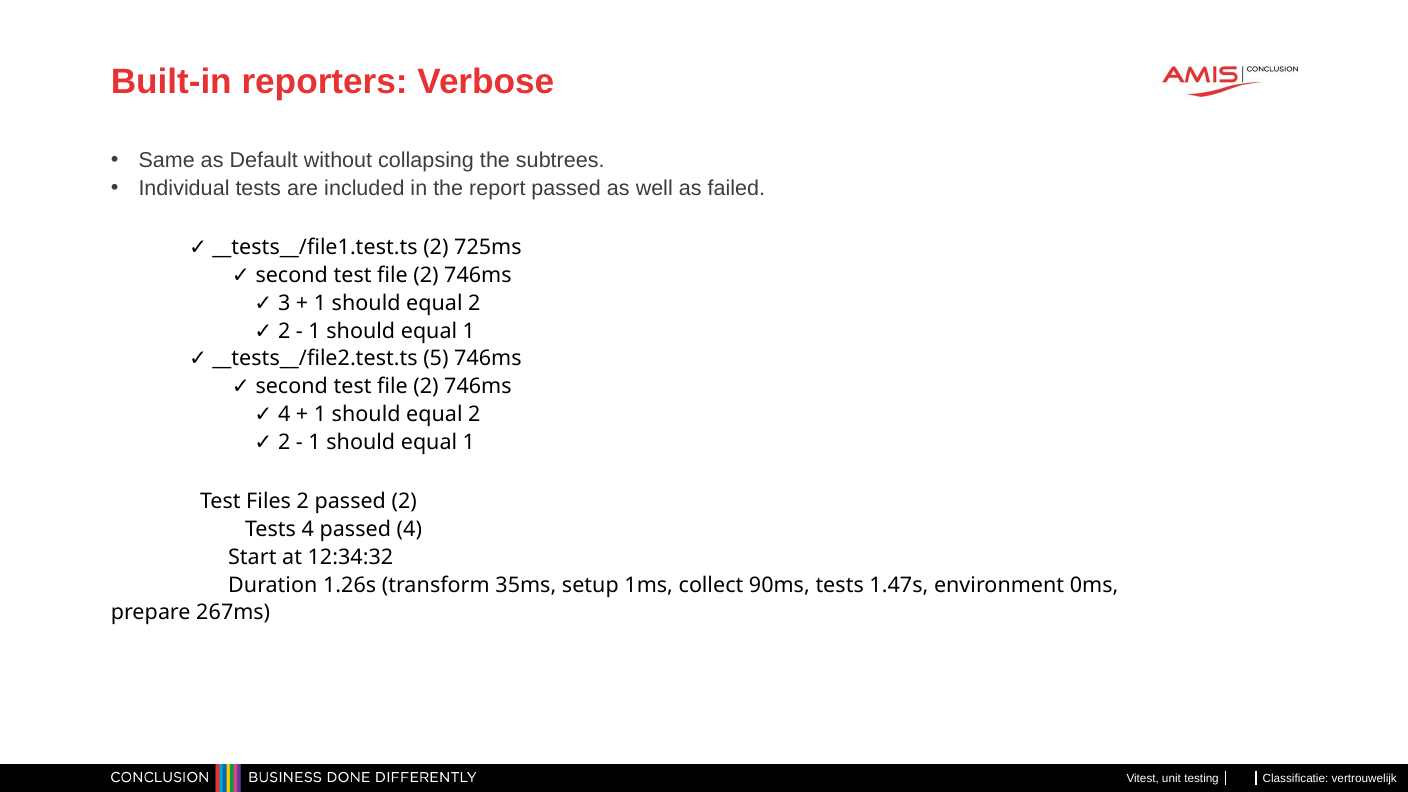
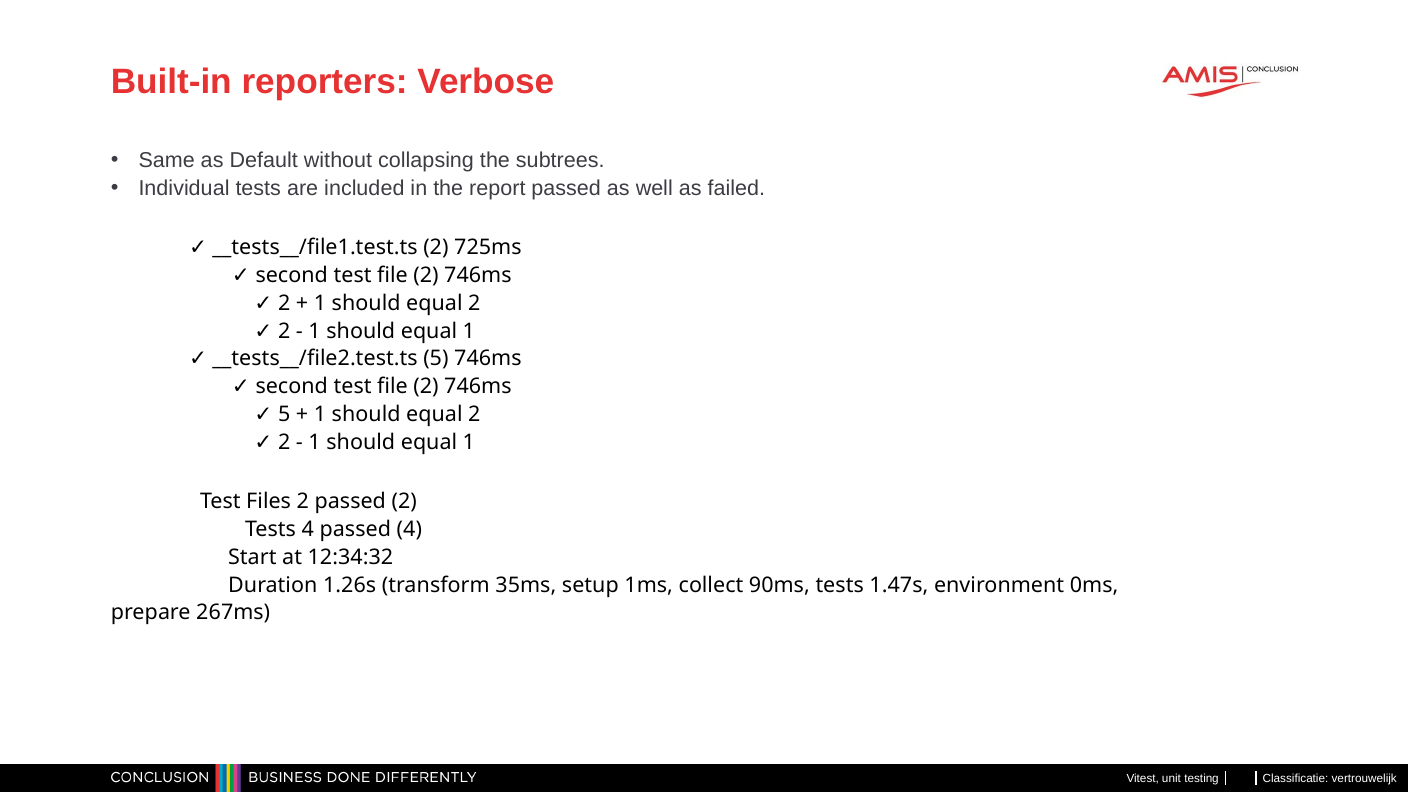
3: 3 -> 2 (284, 303)
4: 4 -> 5 (284, 415)
